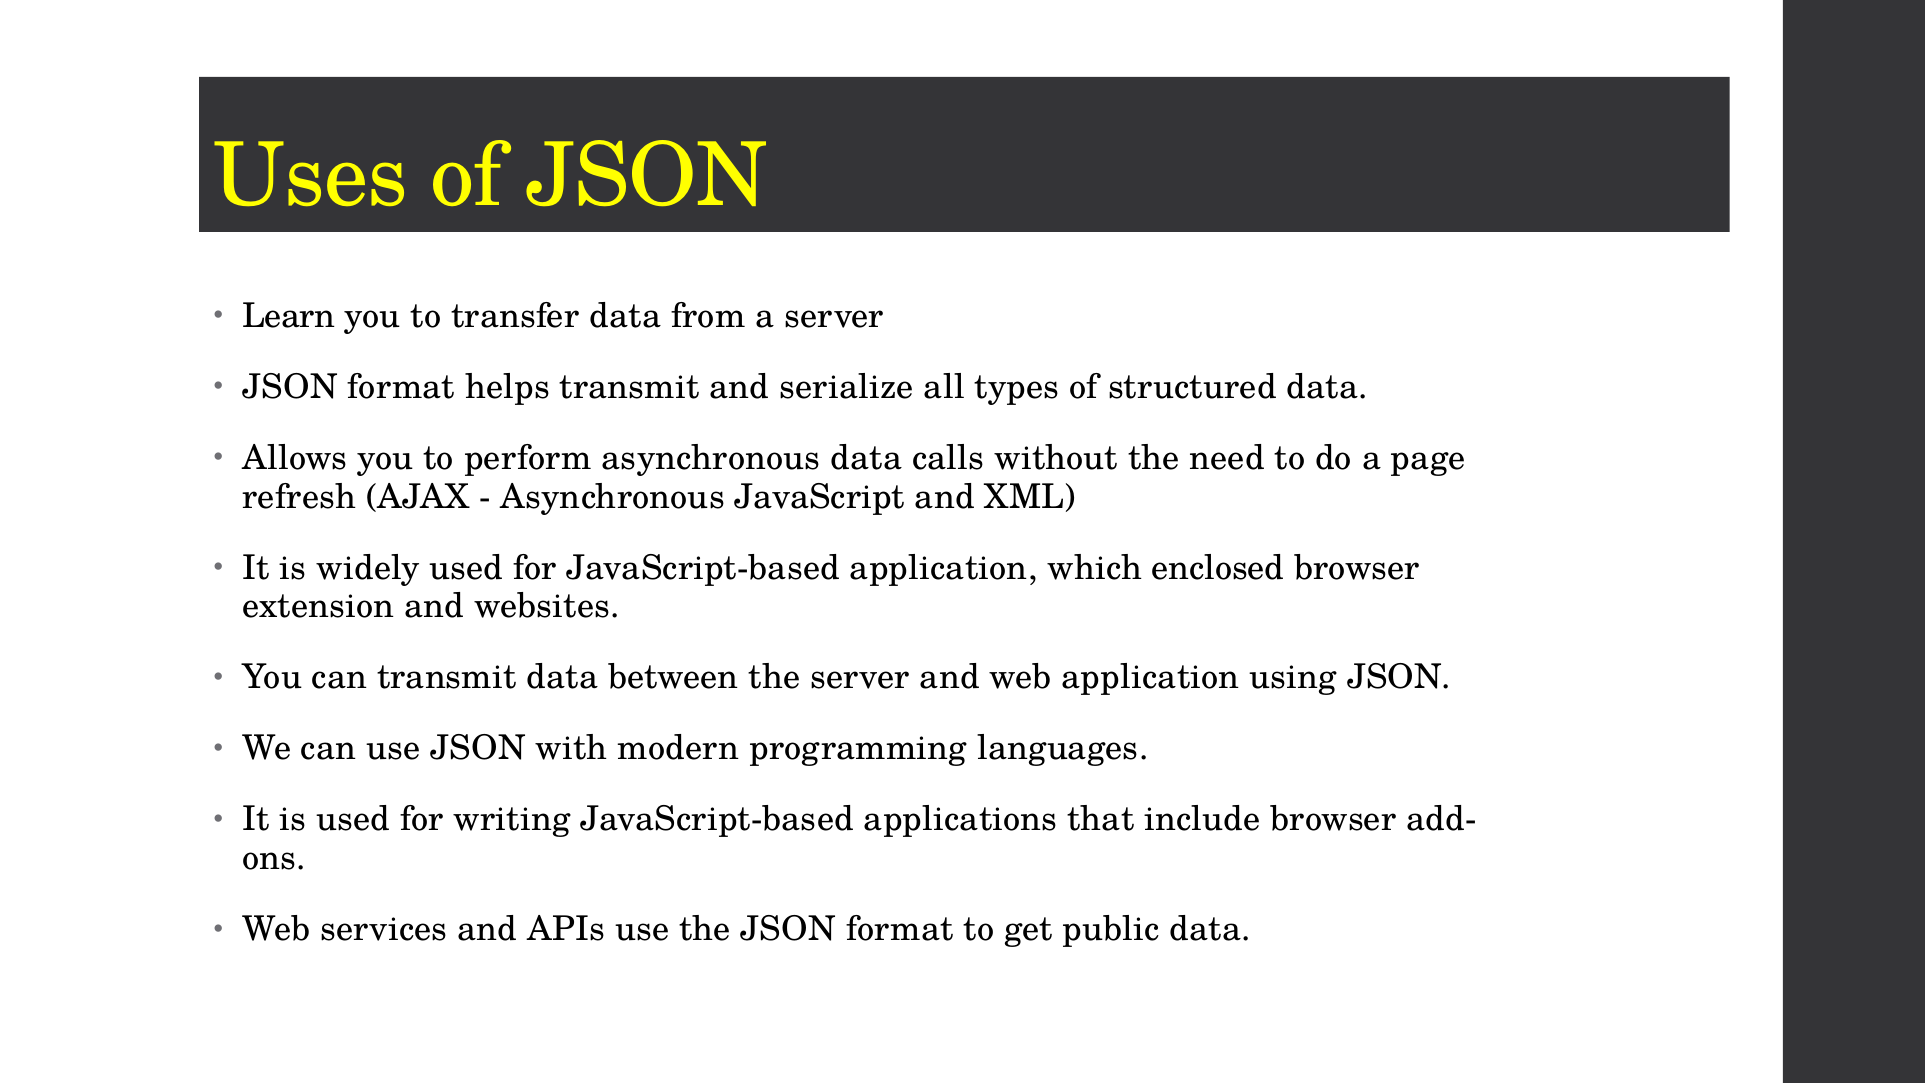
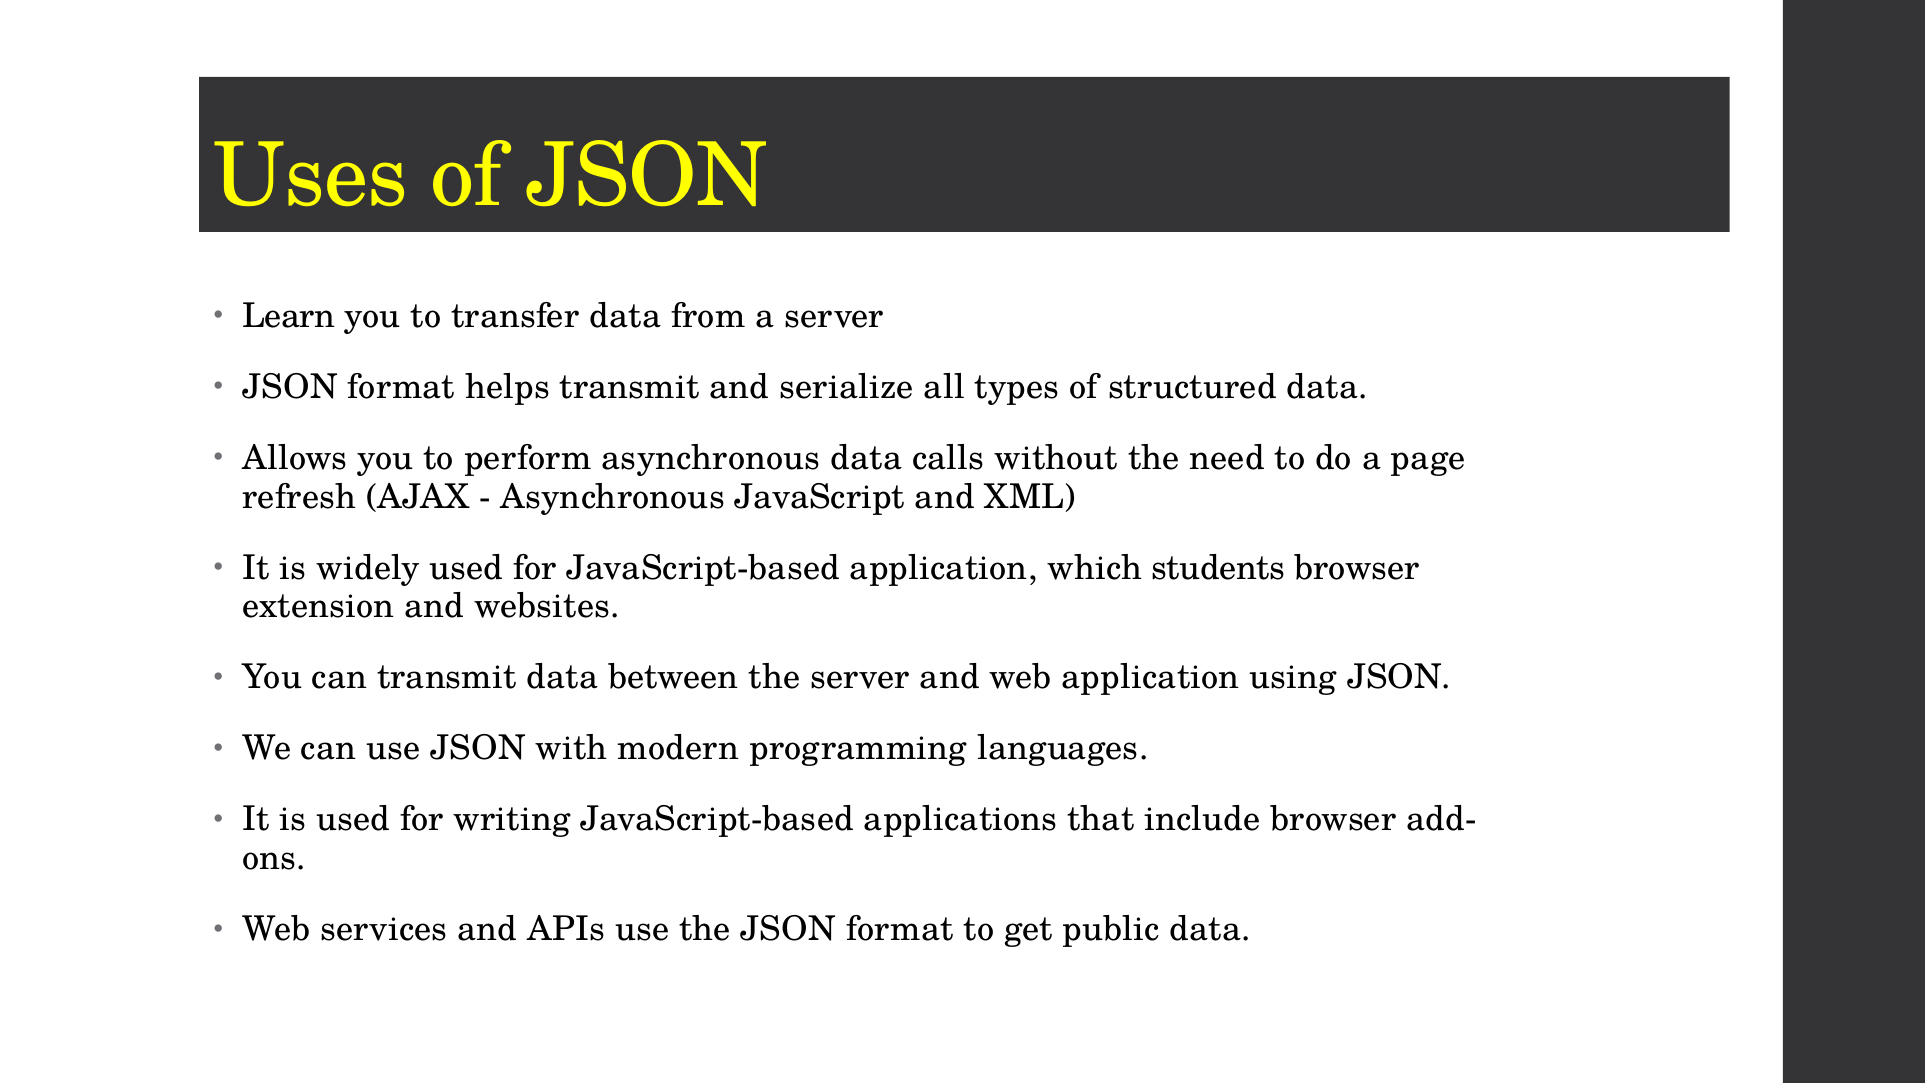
enclosed: enclosed -> students (1218, 568)
